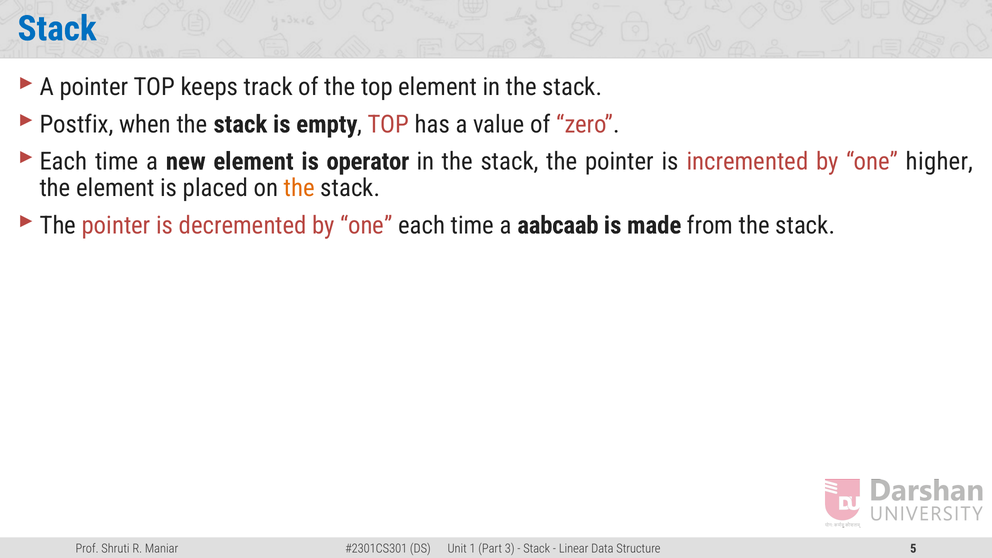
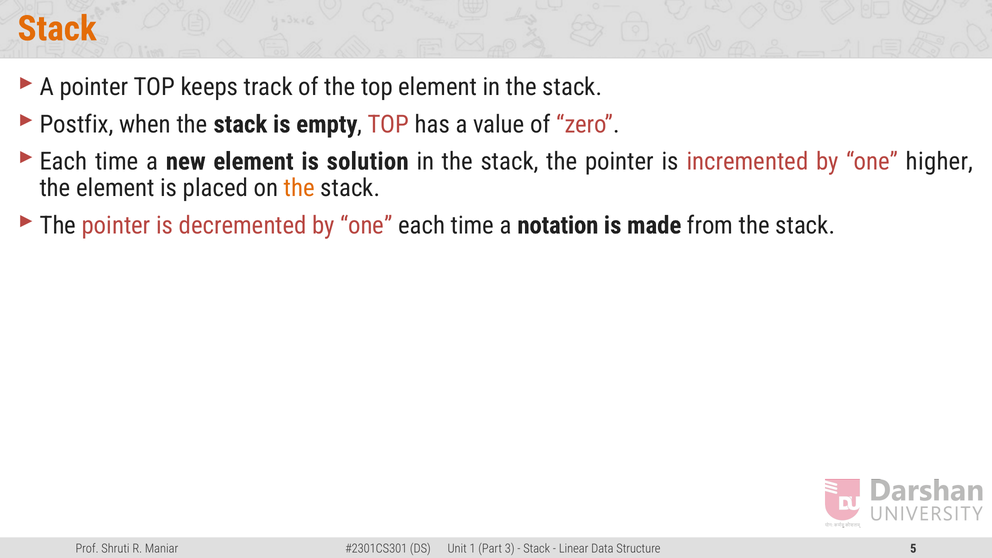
Stack colour: blue -> orange (57, 29)
operator: operator -> solution (368, 161)
aabcaab: aabcaab -> notation (558, 225)
